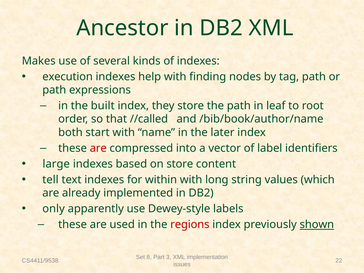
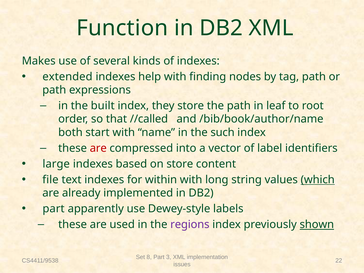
Ancestor: Ancestor -> Function (122, 28)
execution: execution -> extended (67, 77)
later: later -> such (223, 132)
tell: tell -> file (50, 180)
which underline: none -> present (318, 180)
only: only -> part (54, 209)
regions colour: red -> purple (190, 225)
